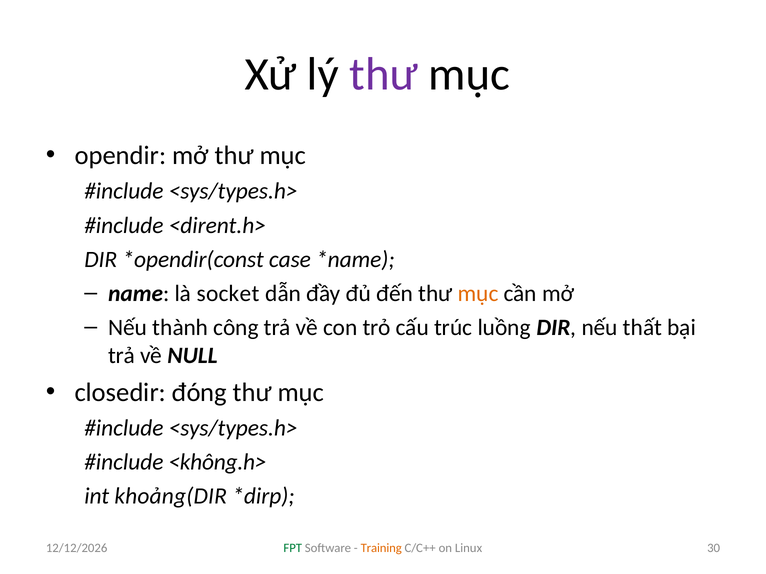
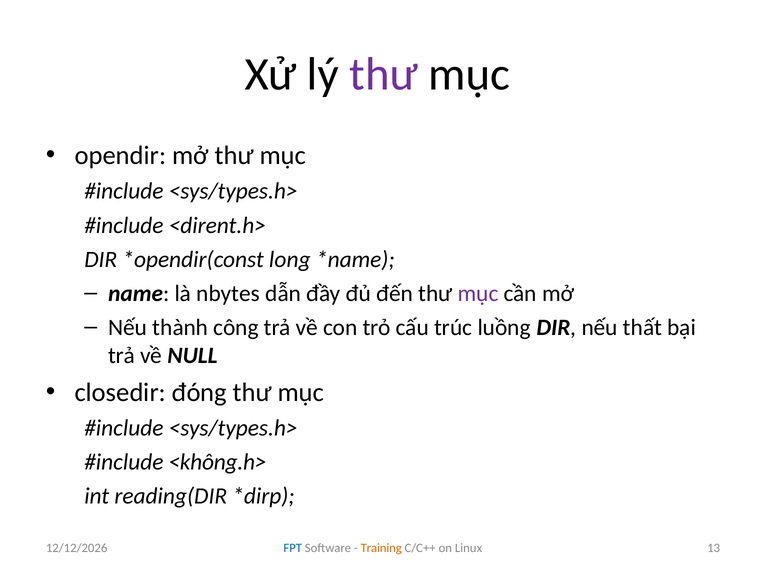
case: case -> long (290, 260)
socket: socket -> nbytes (228, 294)
mục colour: orange -> purple (478, 294)
khoảng(DIR: khoảng(DIR -> reading(DIR (171, 497)
FPT colour: green -> blue (293, 549)
30: 30 -> 13 (714, 549)
